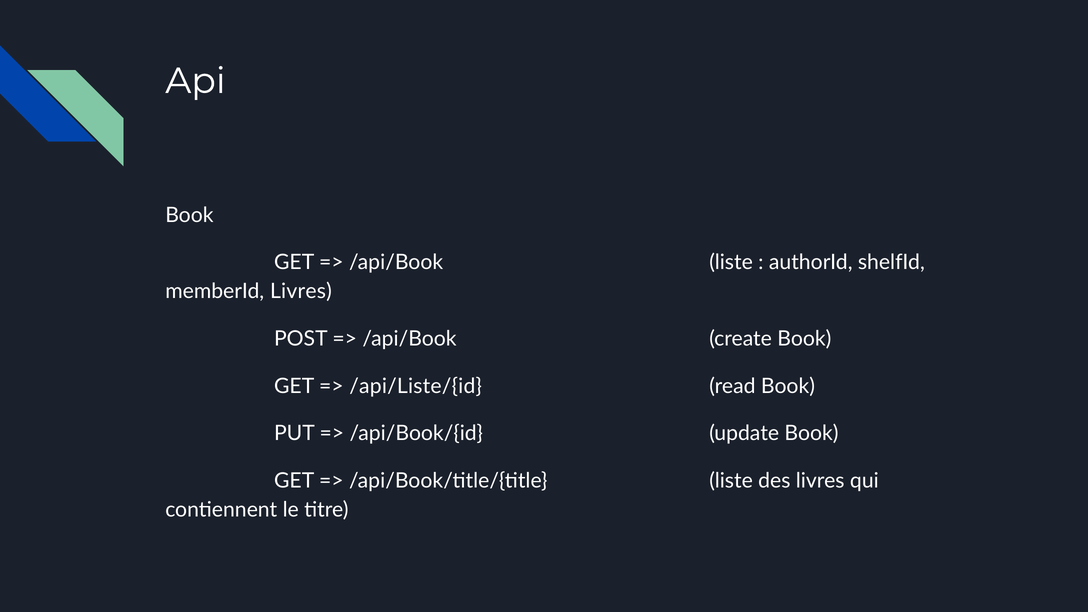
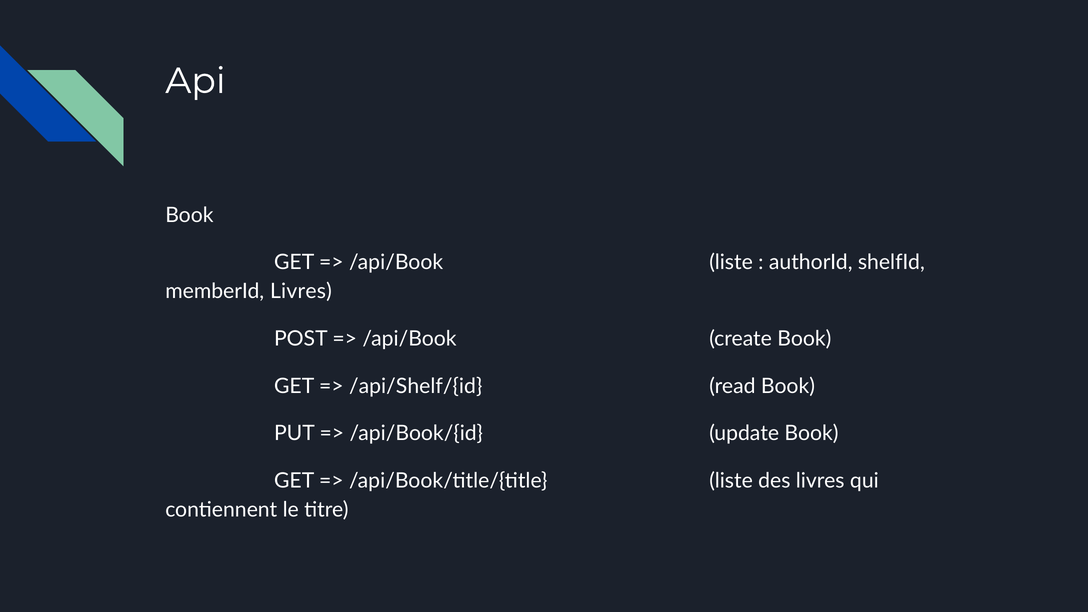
/api/Liste/{id: /api/Liste/{id -> /api/Shelf/{id (416, 386)
